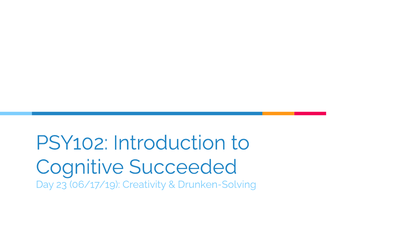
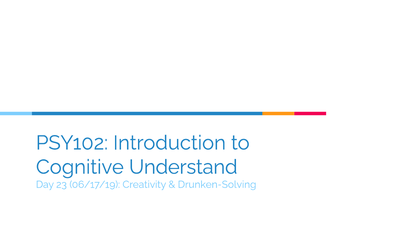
Succeeded: Succeeded -> Understand (183, 167)
